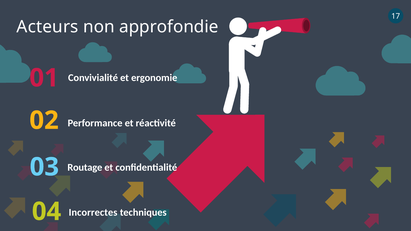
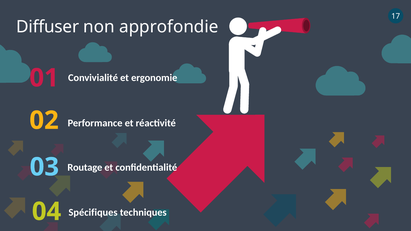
Acteurs: Acteurs -> Diffuser (48, 27)
Incorrectes: Incorrectes -> Spécifiques (93, 213)
